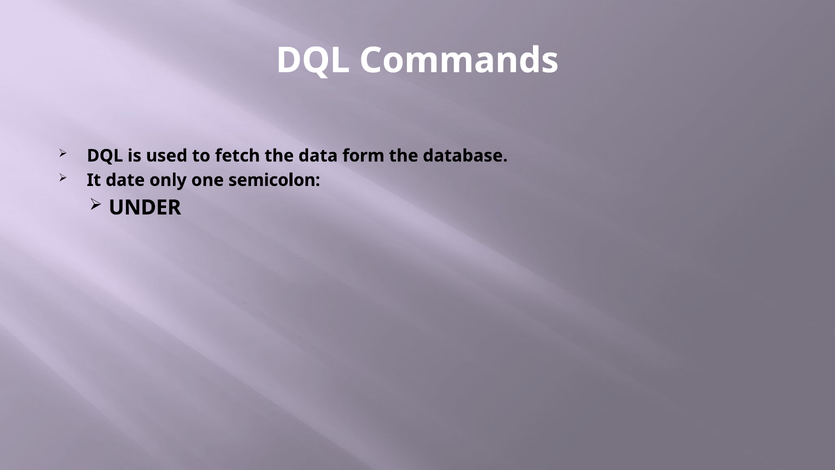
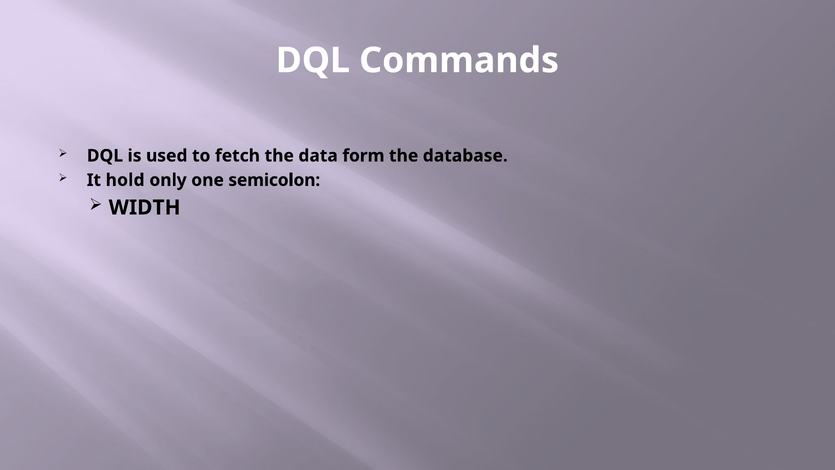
date: date -> hold (125, 180)
UNDER: UNDER -> WIDTH (145, 207)
